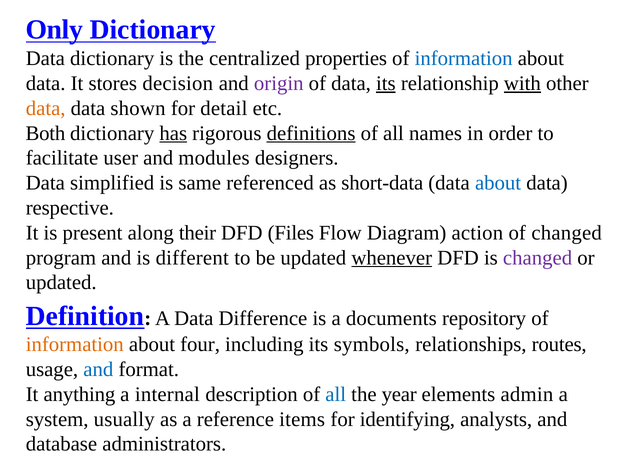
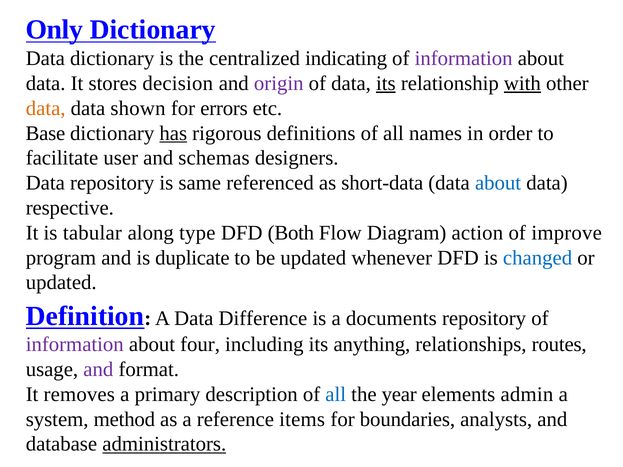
properties: properties -> indicating (346, 58)
information colour: blue -> purple (464, 58)
detail: detail -> errors (224, 108)
Both: Both -> Base (45, 133)
definitions underline: present -> none (311, 133)
modules: modules -> schemas (214, 158)
Data simplified: simplified -> repository (112, 183)
present: present -> tabular (92, 233)
their: their -> type (197, 233)
Files: Files -> Both (291, 233)
of changed: changed -> improve (567, 233)
different: different -> duplicate (192, 258)
whenever underline: present -> none (392, 258)
changed colour: purple -> blue (538, 258)
information colour: orange -> purple (75, 345)
symbols: symbols -> anything (372, 345)
and colour: blue -> purple (98, 370)
anything: anything -> removes (79, 395)
internal: internal -> primary (167, 395)
usually: usually -> method (124, 419)
identifying: identifying -> boundaries (407, 419)
administrators underline: none -> present (164, 444)
